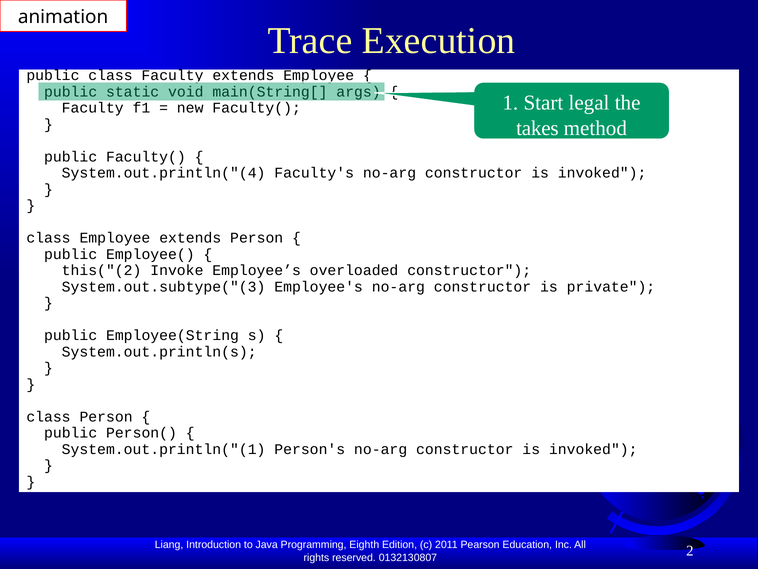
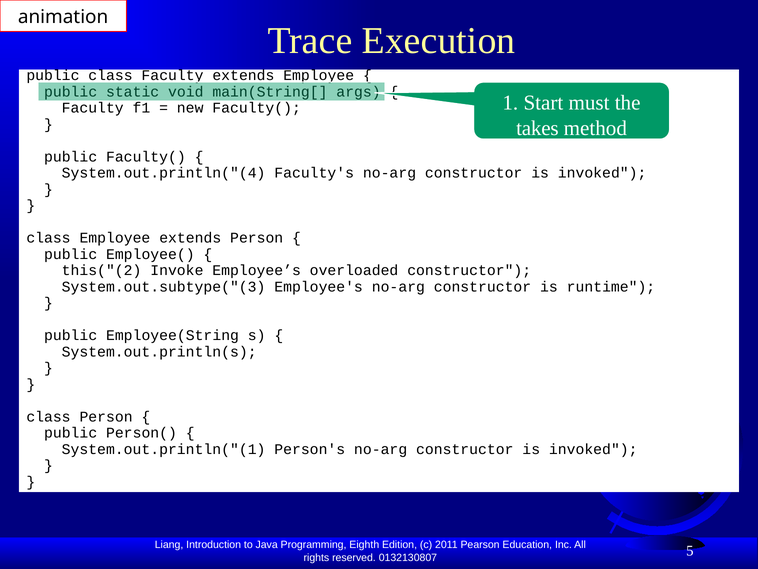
legal: legal -> must (589, 103)
private: private -> runtime (611, 286)
2: 2 -> 5 (690, 550)
